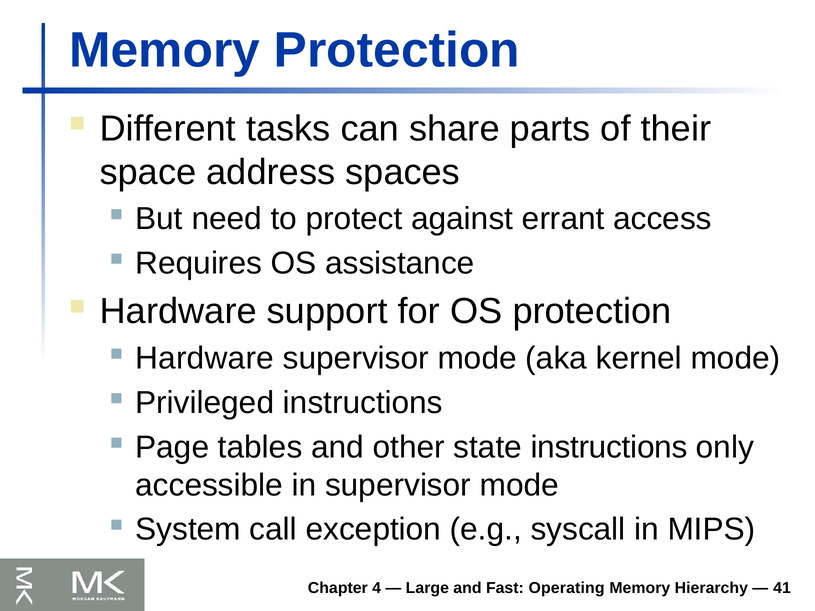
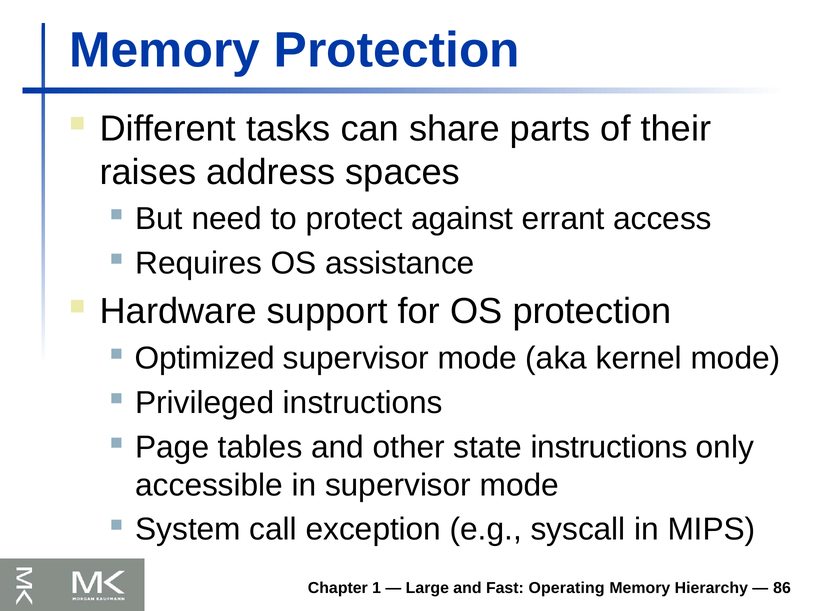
space: space -> raises (148, 172)
Hardware: Hardware -> Optimized (205, 358)
4: 4 -> 1 (377, 588)
41: 41 -> 86 (782, 588)
